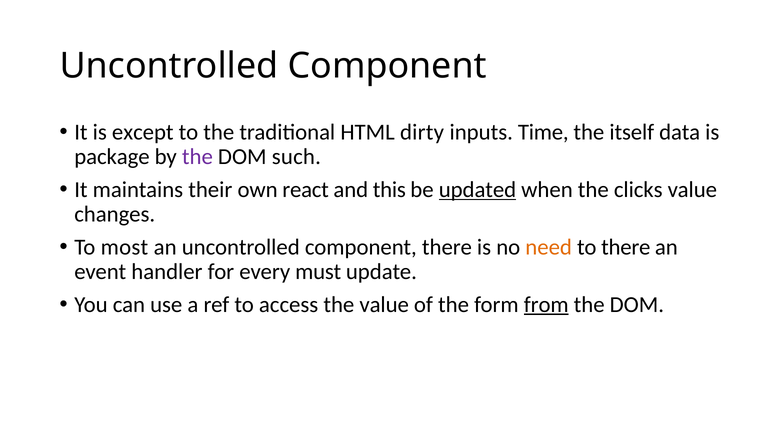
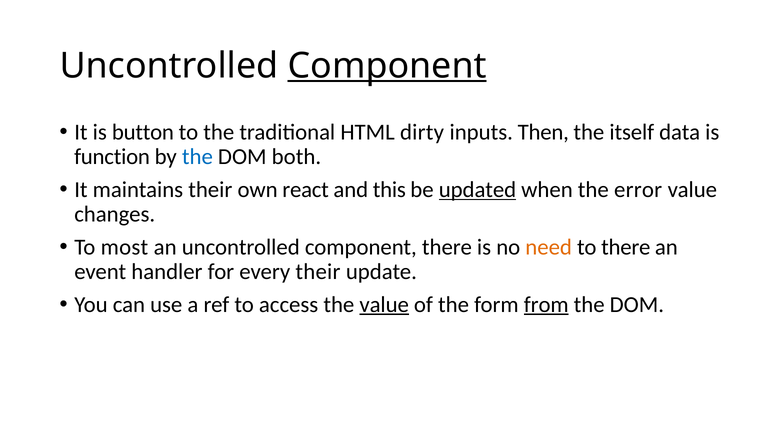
Component underline: none -> present (387, 66)
except: except -> button (143, 132)
Time: Time -> Then (543, 132)
package: package -> function (112, 157)
the colour: purple -> blue (197, 157)
such: such -> both (296, 157)
clicks: clicks -> error (638, 190)
every must: must -> their (318, 272)
value underline: none -> present (384, 304)
